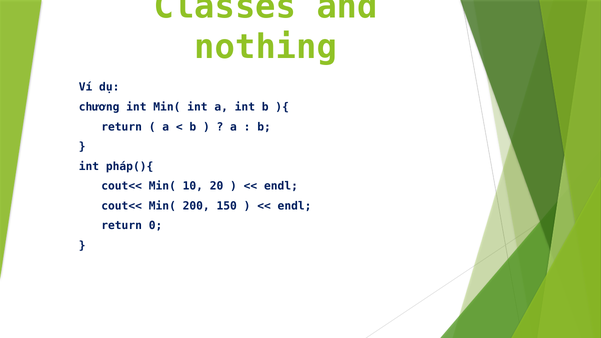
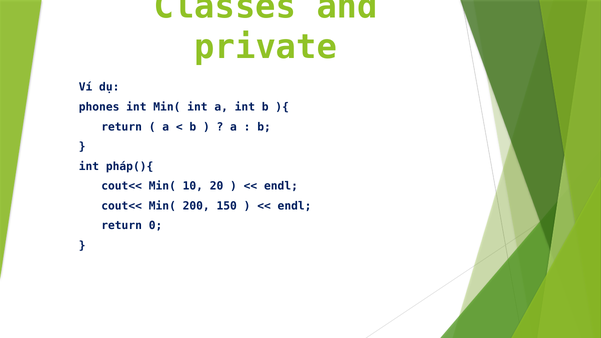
nothing: nothing -> private (266, 47)
chương: chương -> phones (99, 107)
